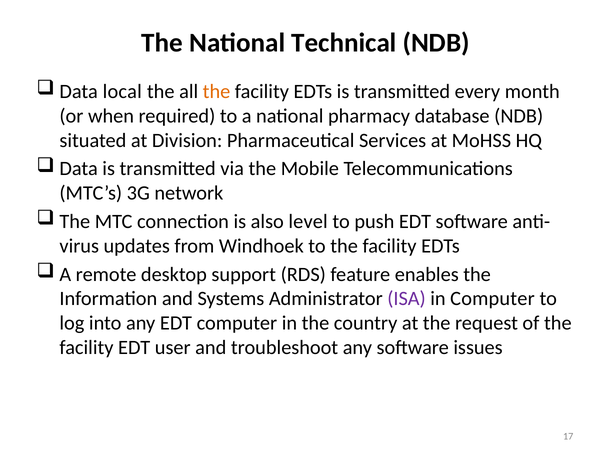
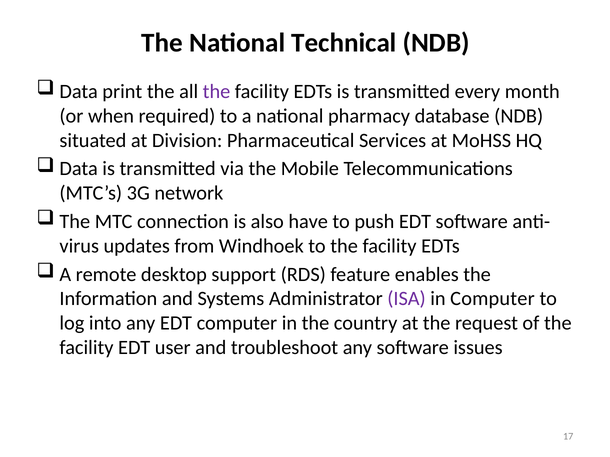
local: local -> print (122, 92)
the colour: orange -> purple (217, 92)
level: level -> have (308, 222)
